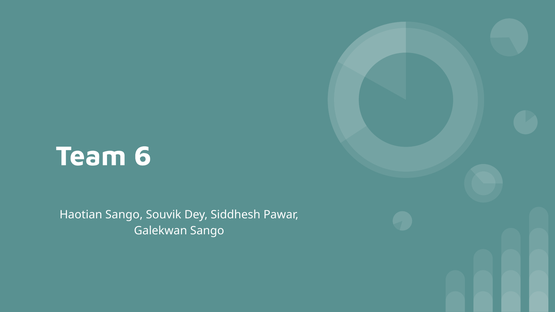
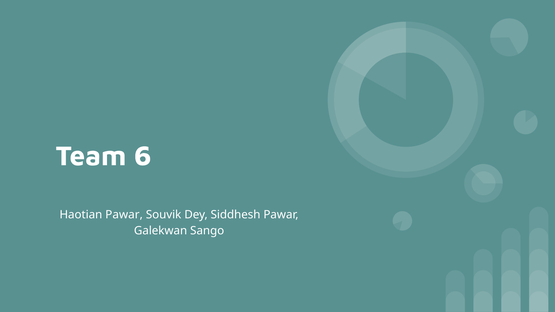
Haotian Sango: Sango -> Pawar (124, 215)
